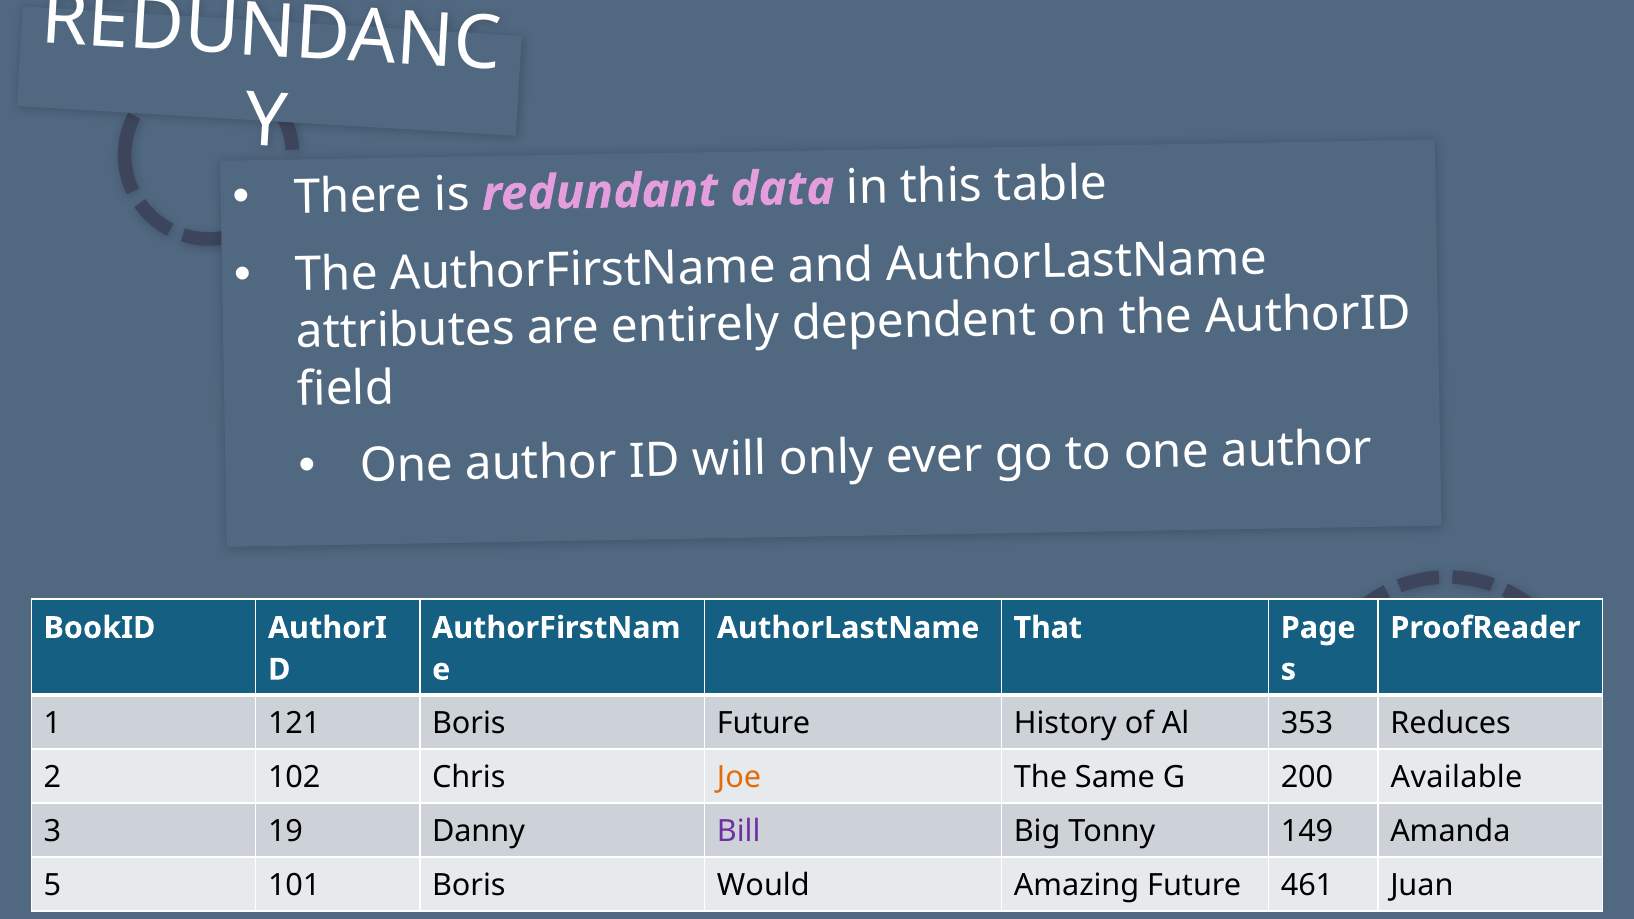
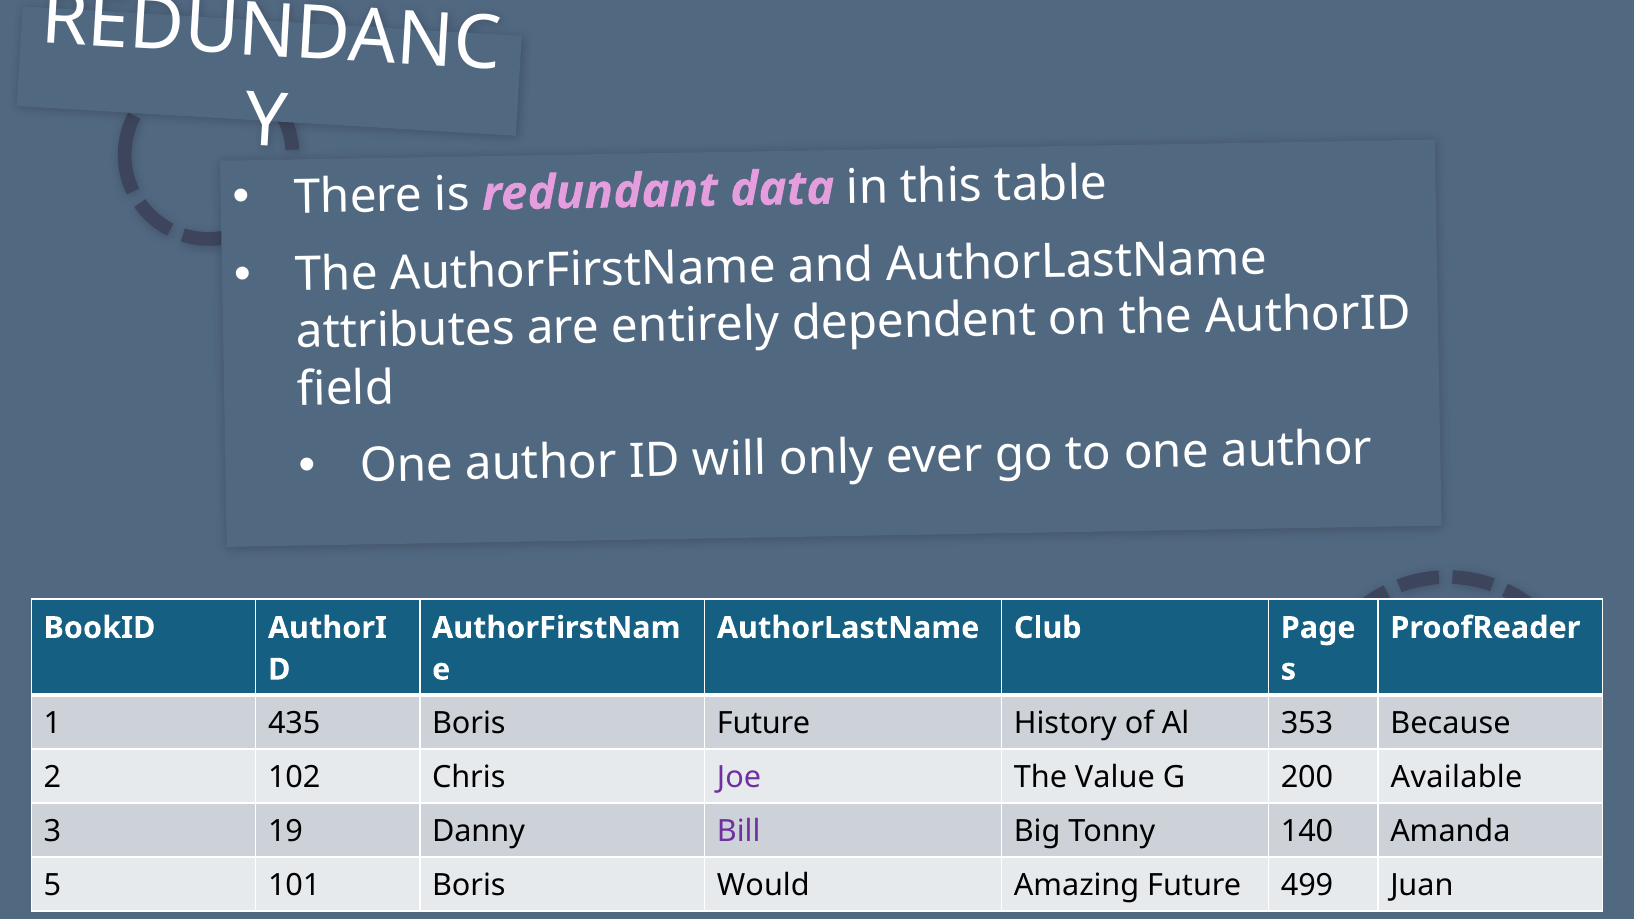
That: That -> Club (1048, 628)
121: 121 -> 435 (294, 724)
Reduces: Reduces -> Because (1450, 724)
Joe colour: orange -> purple (739, 778)
Same: Same -> Value (1115, 778)
149: 149 -> 140 (1307, 832)
461: 461 -> 499 (1307, 886)
